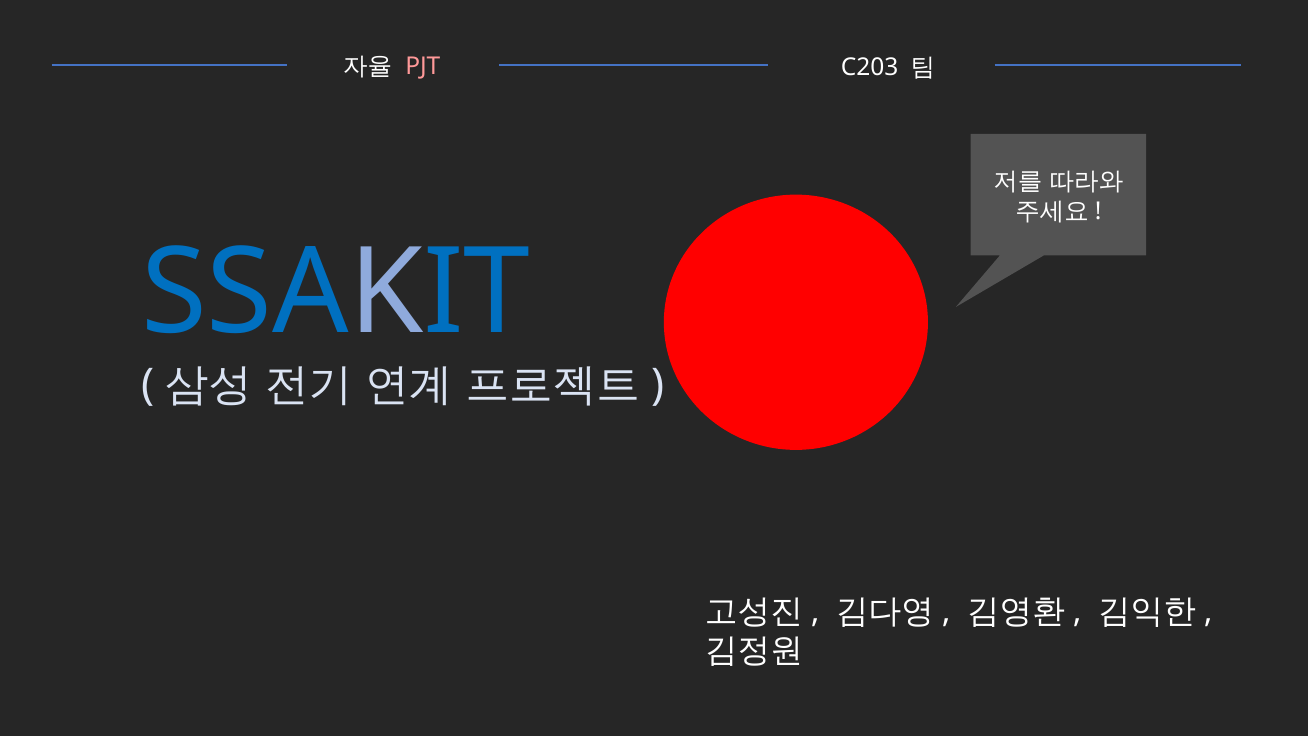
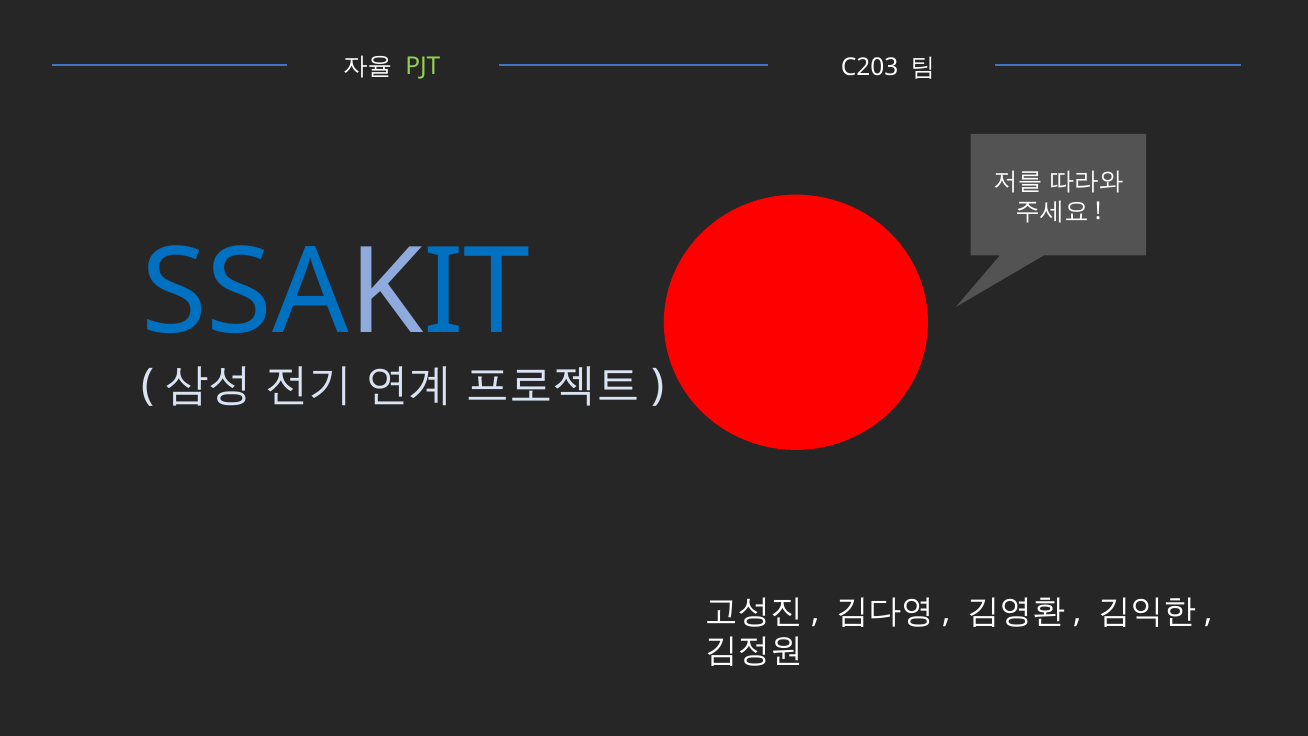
PJT colour: pink -> light green (423, 66)
